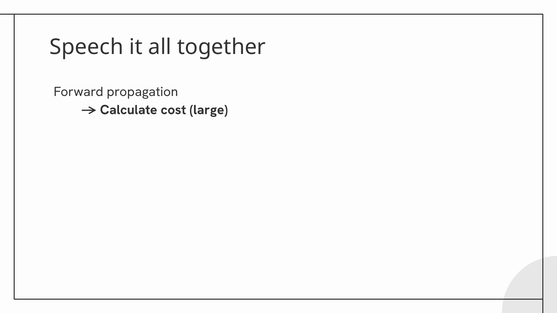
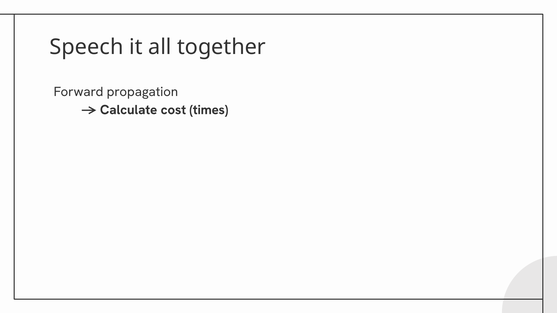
large: large -> times (209, 110)
